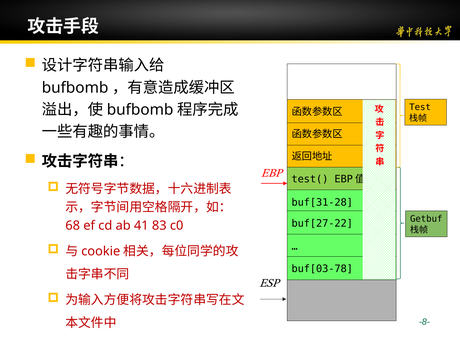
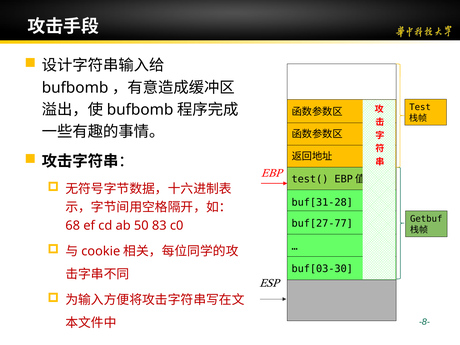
buf[27-22: buf[27-22 -> buf[27-77 (322, 223)
41: 41 -> 50 (141, 226)
buf[03-78: buf[03-78 -> buf[03-30 (322, 269)
